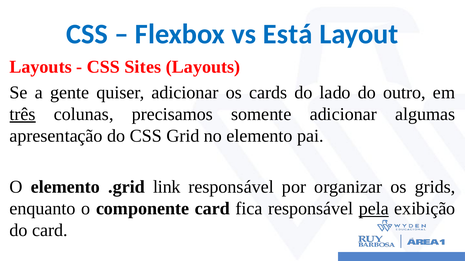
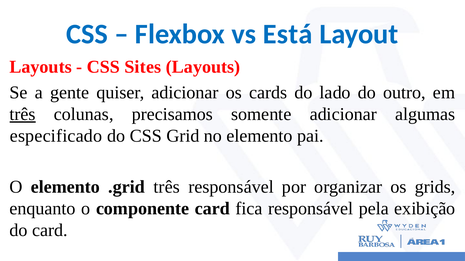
apresentação: apresentação -> especificado (56, 136)
.grid link: link -> três (167, 187)
pela underline: present -> none (374, 209)
